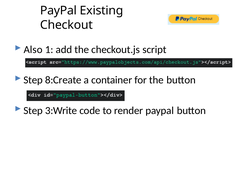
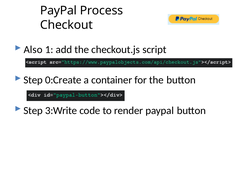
Existing: Existing -> Process (101, 11)
8:Create: 8:Create -> 0:Create (63, 80)
